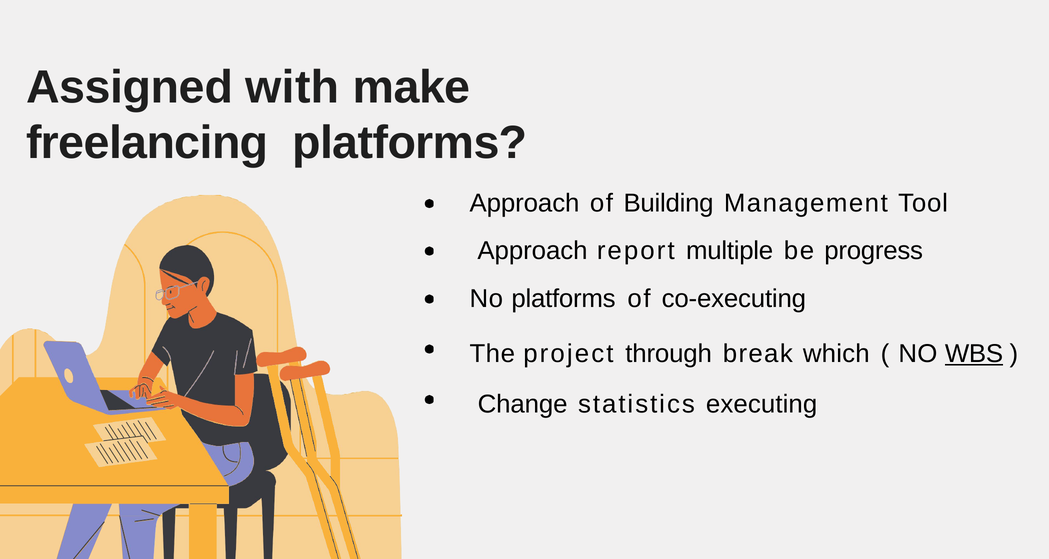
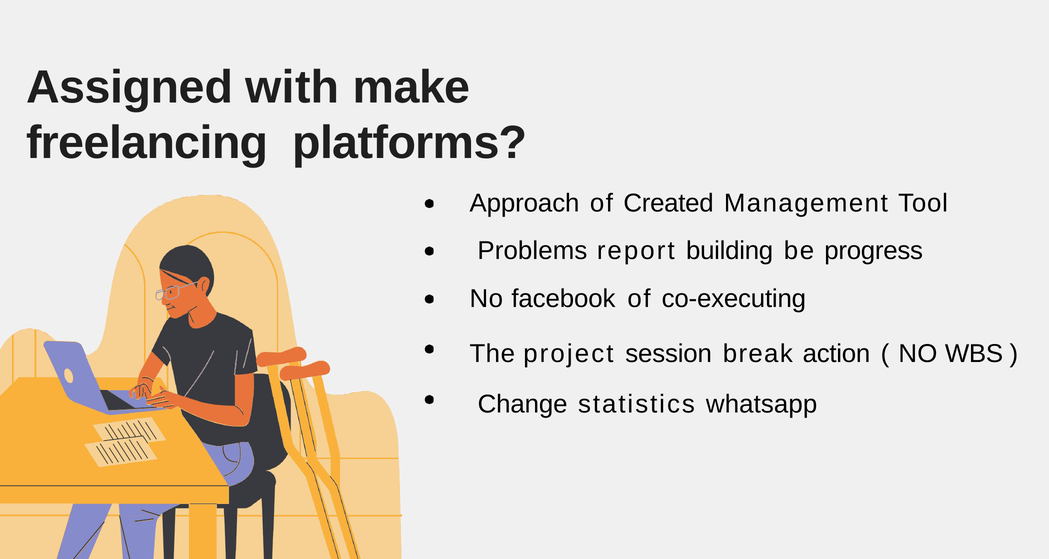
Building: Building -> Created (669, 203)
Approach: Approach -> Problems (532, 251)
multiple: multiple -> building (730, 251)
No platforms: platforms -> facebook (563, 299)
through: through -> session (669, 354)
which: which -> action (836, 354)
WBS underline: present -> none (974, 354)
executing: executing -> whatsapp (762, 405)
